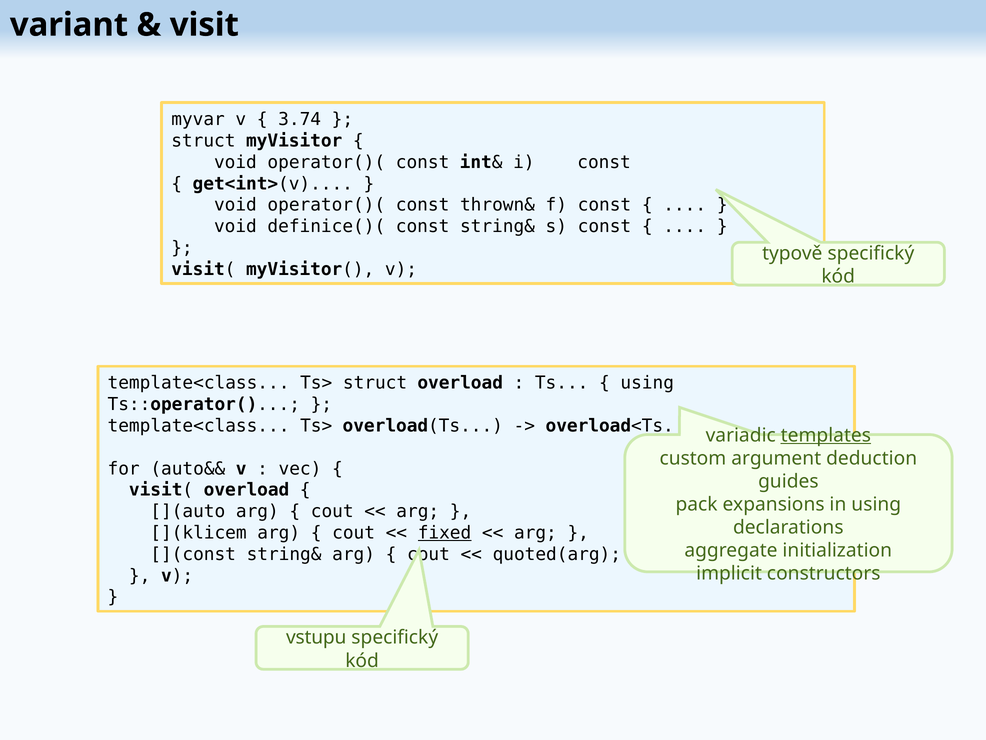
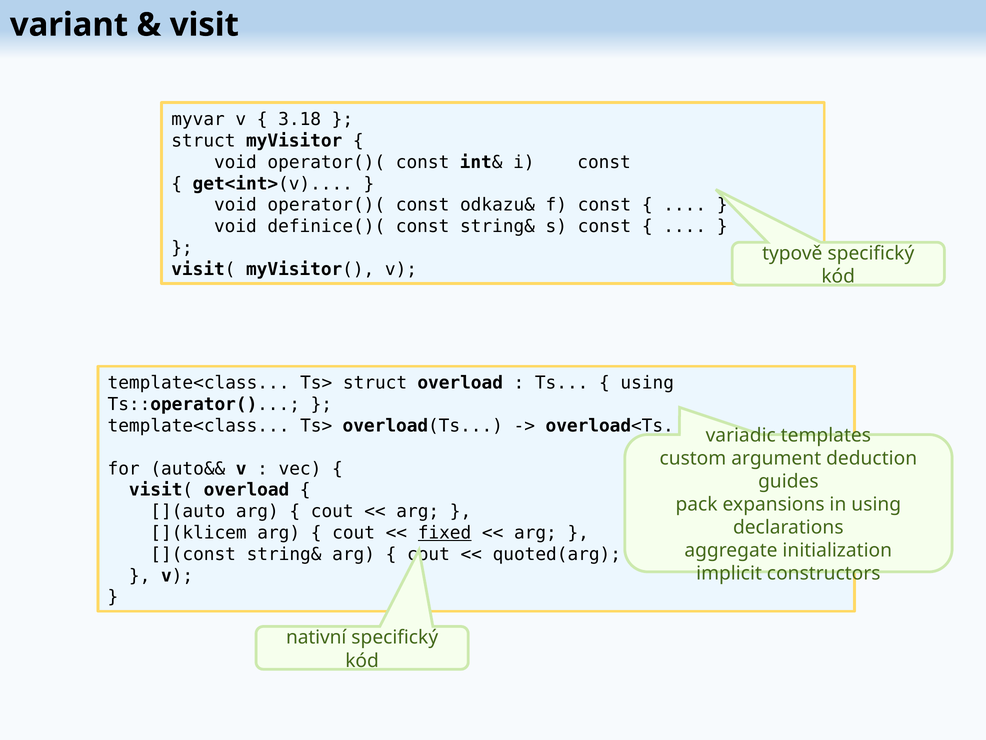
3.74: 3.74 -> 3.18 (300, 119)
thrown&: thrown& -> odkazu& (498, 205)
templates underline: present -> none (826, 435)
vstupu: vstupu -> nativní (316, 637)
